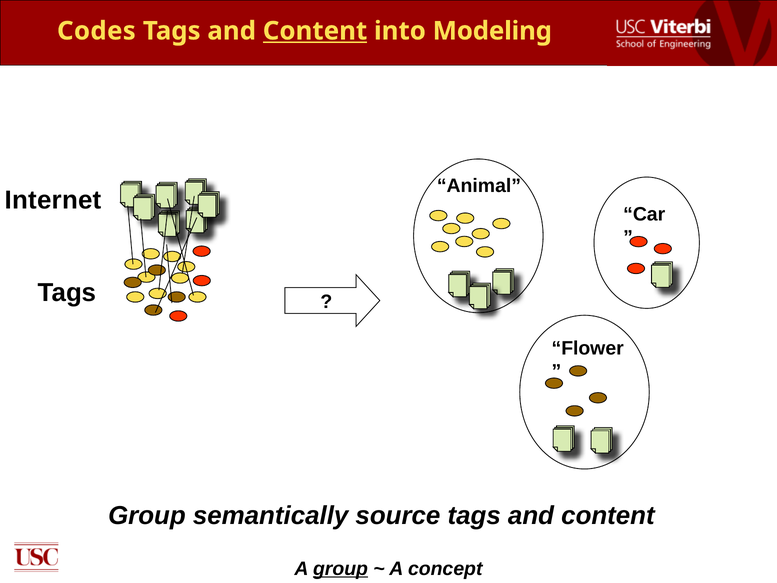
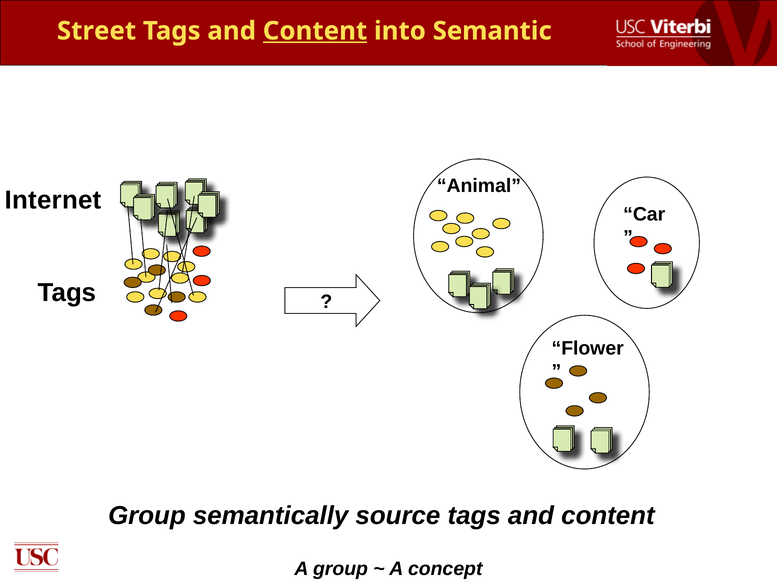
Codes: Codes -> Street (97, 31)
Modeling: Modeling -> Semantic (492, 31)
group underline: present -> none (340, 568)
